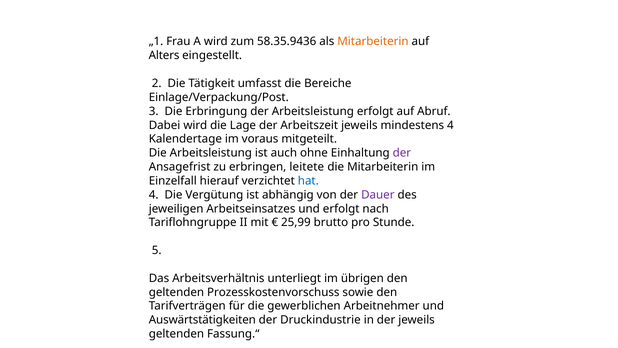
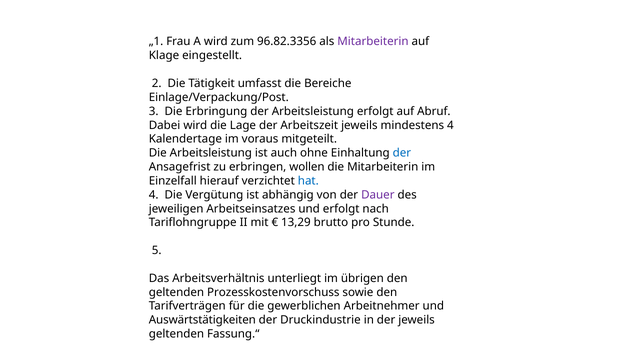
58.35.9436: 58.35.9436 -> 96.82.3356 (287, 42)
Mitarbeiterin colour: orange -> purple (373, 42)
Alters: Alters -> Klage (164, 56)
der colour: purple -> blue (402, 153)
leitete: leitete -> wollen (307, 167)
25,99: 25,99 -> 13,29 (296, 222)
